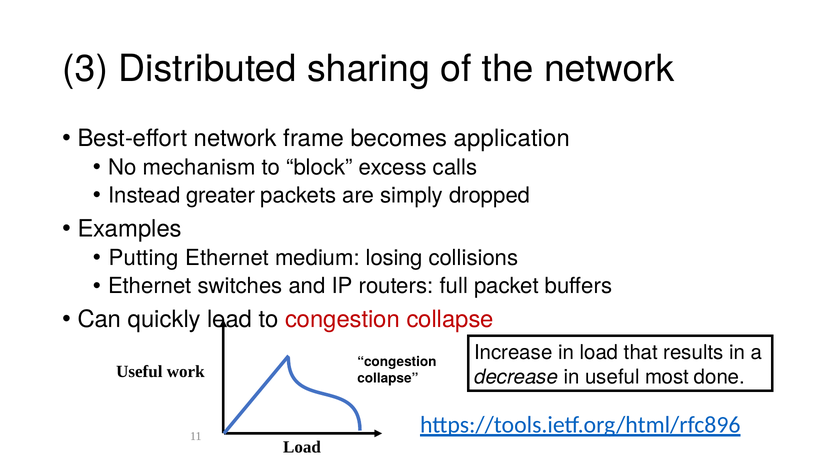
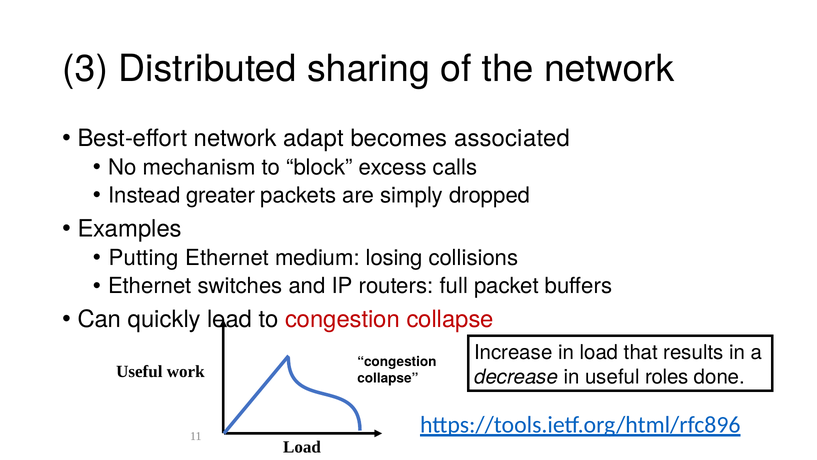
frame: frame -> adapt (314, 138)
application: application -> associated (512, 138)
most: most -> roles (667, 377)
